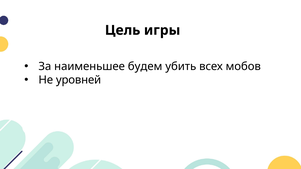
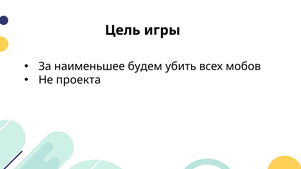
уровней: уровней -> проекта (78, 80)
